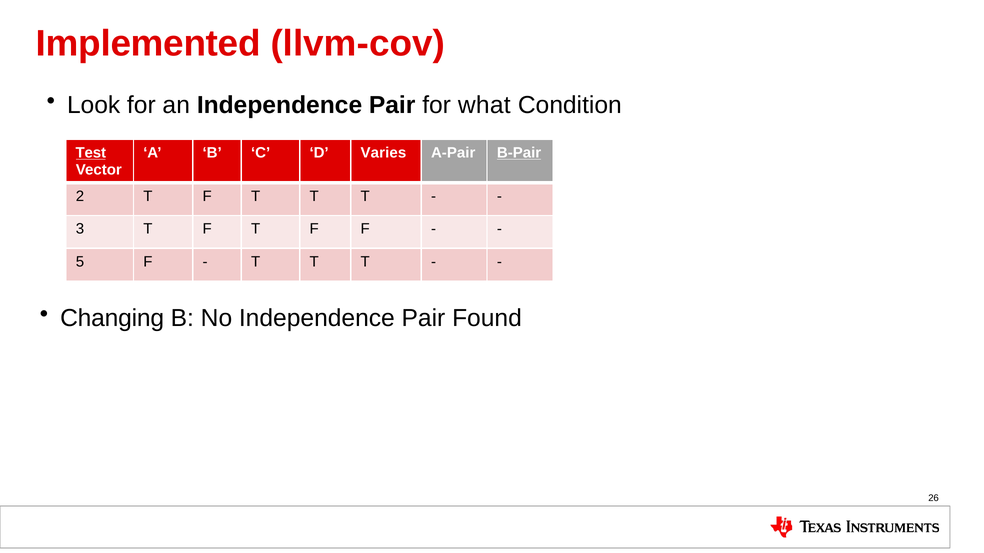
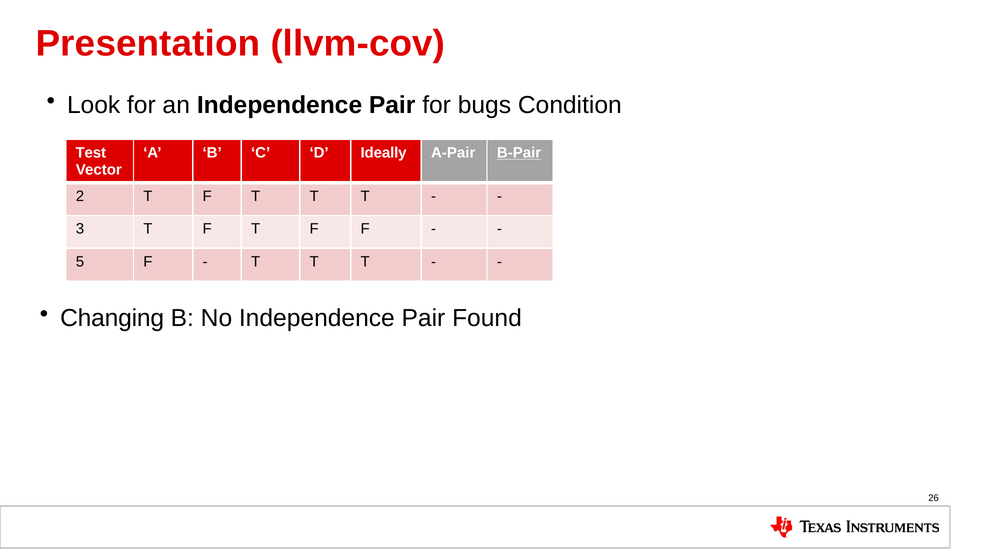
Implemented: Implemented -> Presentation (148, 44)
what: what -> bugs (484, 105)
Test underline: present -> none (91, 153)
Varies: Varies -> Ideally (384, 153)
